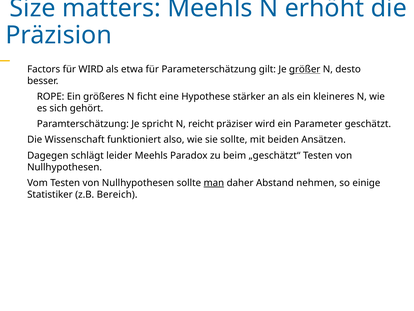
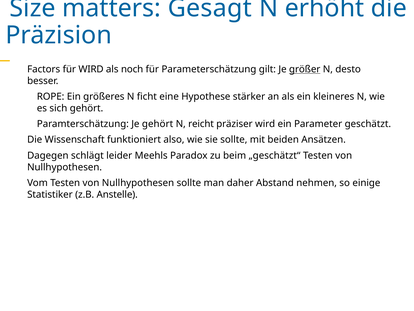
matters Meehls: Meehls -> Gesagt (210, 8)
etwa: etwa -> noch (132, 69)
Je spricht: spricht -> gehört (158, 124)
man underline: present -> none (214, 183)
Bereich: Bereich -> Anstelle (117, 194)
